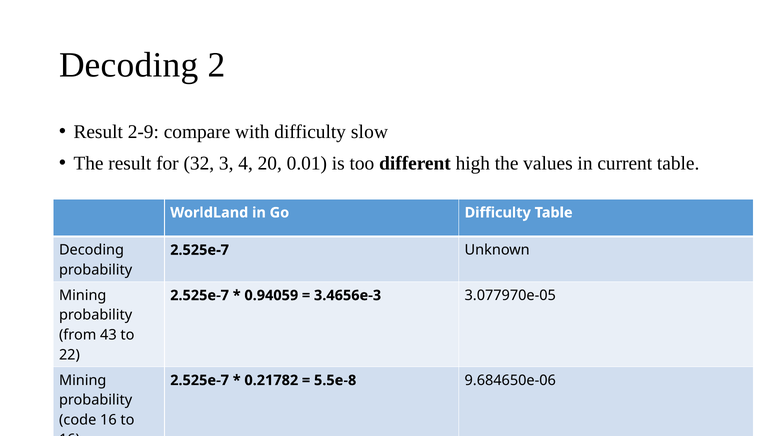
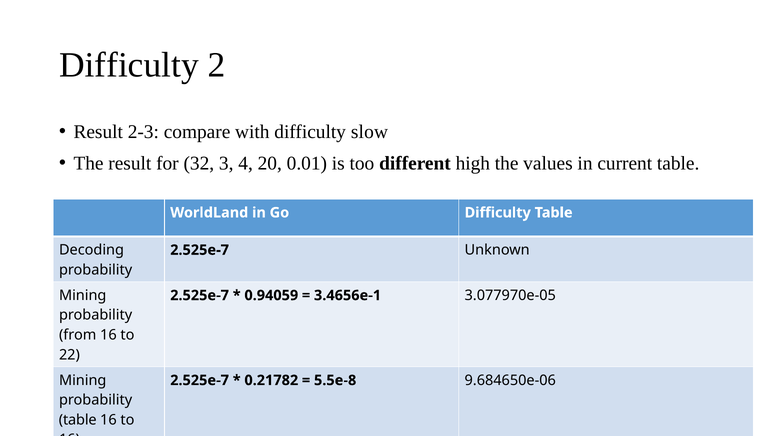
Decoding: Decoding -> Difficulty (129, 65)
2-9: 2-9 -> 2-3 (143, 132)
3.4656e-3: 3.4656e-3 -> 3.4656e-1 (348, 295)
from 43: 43 -> 16 (108, 334)
code: code -> table (78, 419)
